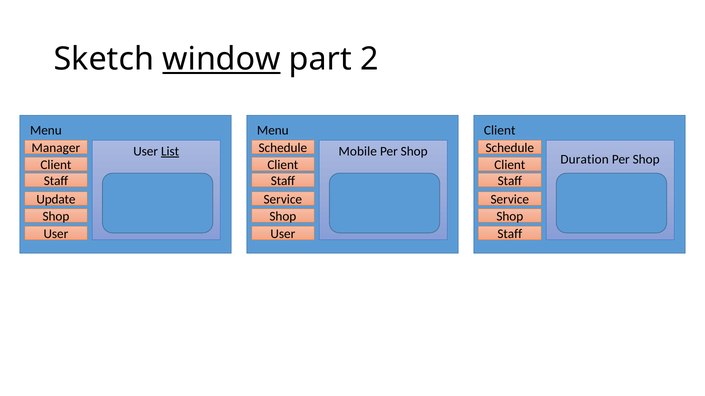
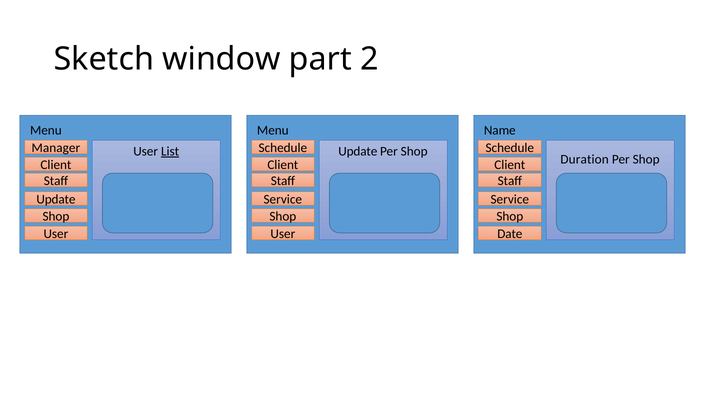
window underline: present -> none (221, 59)
Client: Client -> Name (500, 131)
Mobile: Mobile -> Update (358, 152)
Staff: Staff -> Date (510, 234)
